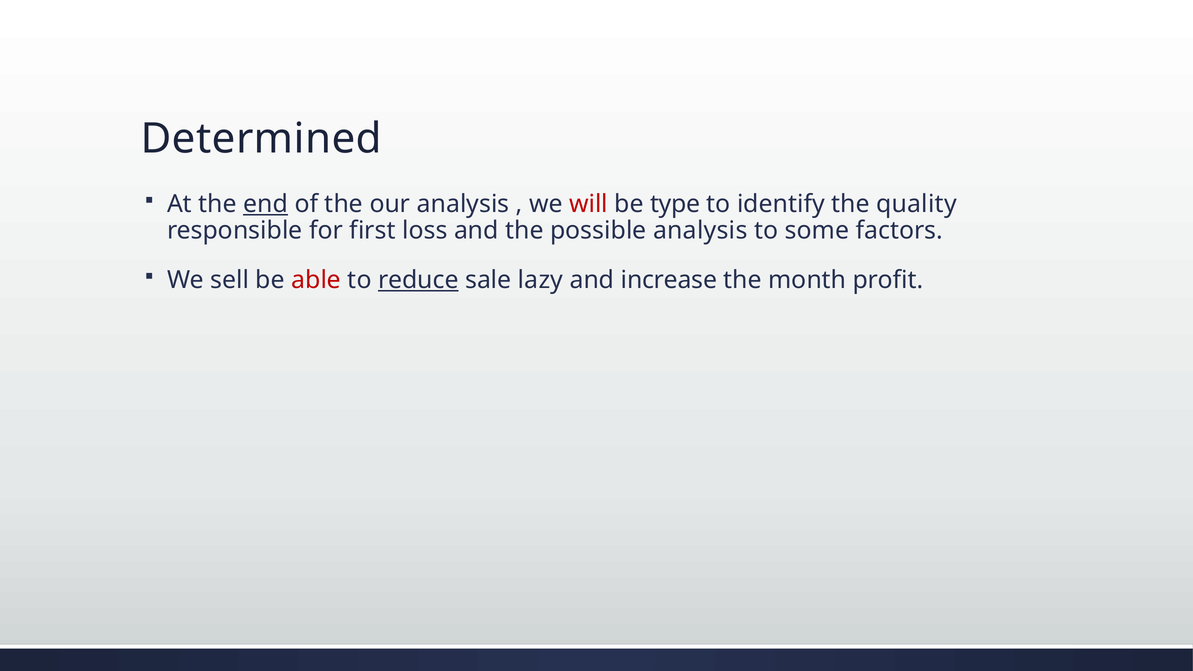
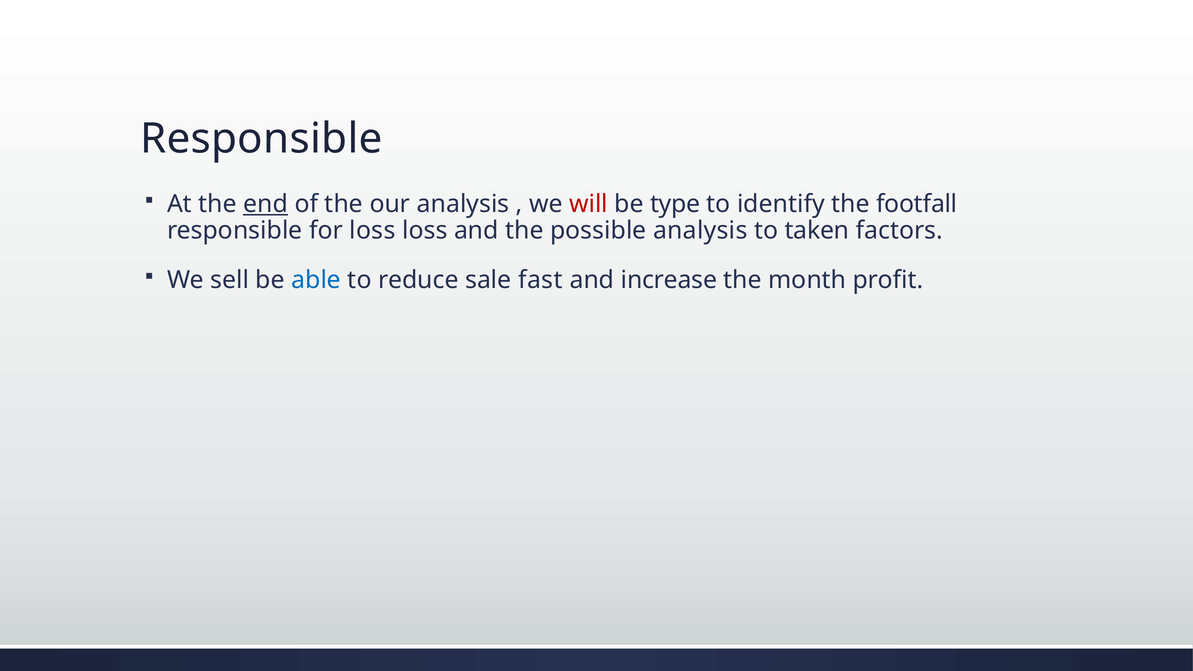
Determined: Determined -> Responsible (261, 139)
quality: quality -> footfall (917, 204)
for first: first -> loss (372, 231)
some: some -> taken (817, 231)
able colour: red -> blue (316, 280)
reduce underline: present -> none (418, 280)
lazy: lazy -> fast (540, 280)
